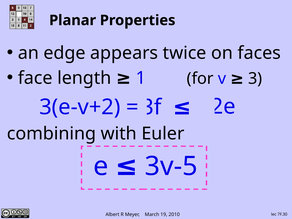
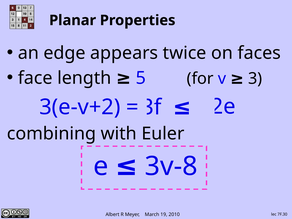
1: 1 -> 5 (141, 78)
3v-5: 3v-5 -> 3v-8 (171, 166)
